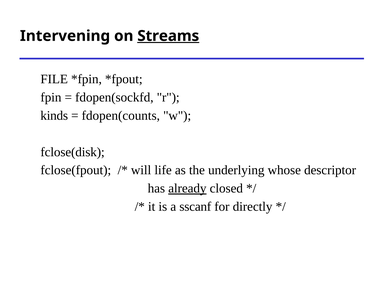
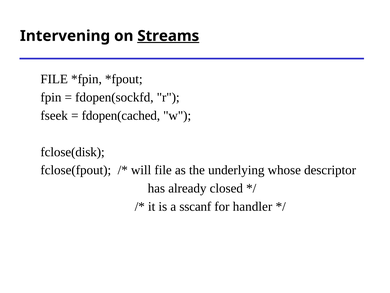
kinds: kinds -> fseek (54, 115)
fdopen(counts: fdopen(counts -> fdopen(cached (121, 115)
will life: life -> file (163, 170)
already underline: present -> none (187, 188)
directly: directly -> handler (253, 206)
